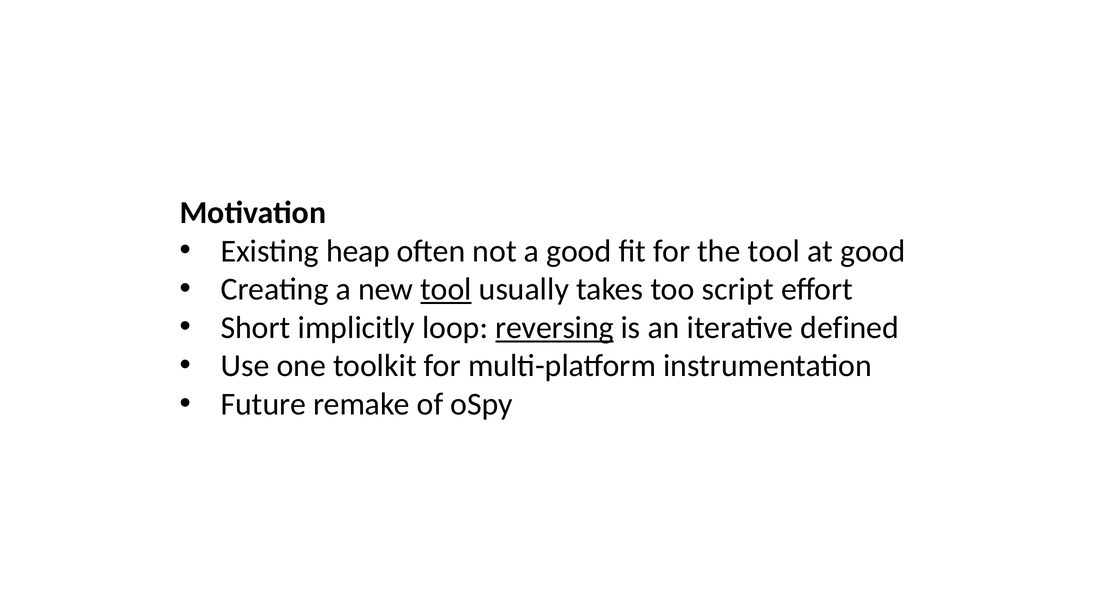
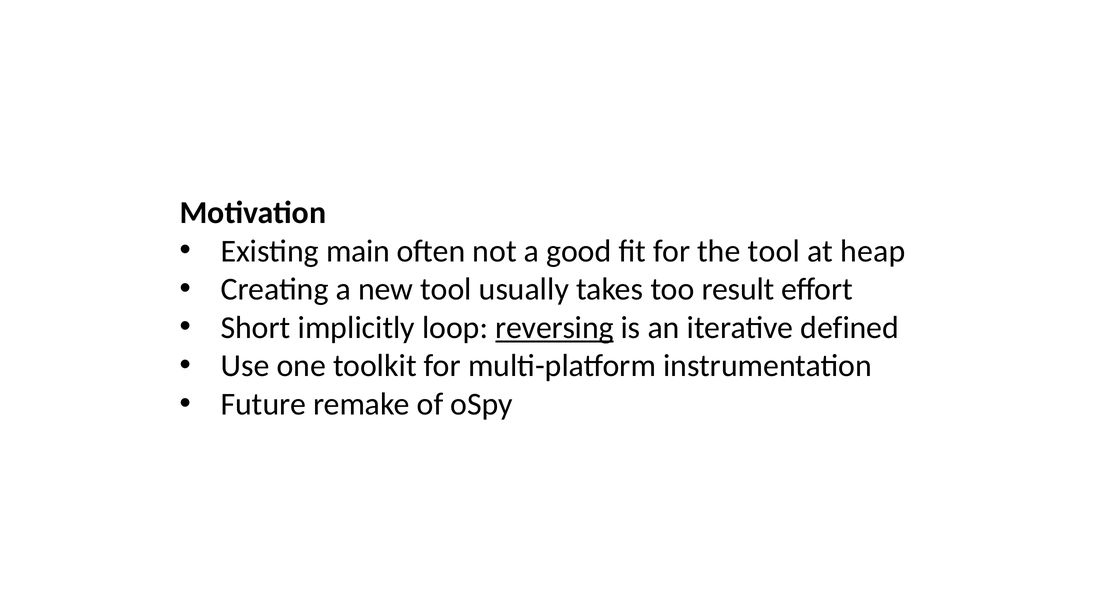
heap: heap -> main (358, 251)
at good: good -> heap (873, 251)
tool underline: present -> none (446, 289)
script: script -> result (738, 289)
